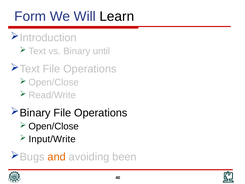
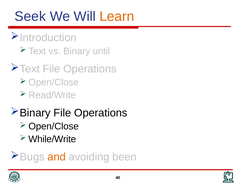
Form: Form -> Seek (30, 16)
Learn colour: black -> orange (117, 16)
Input/Write: Input/Write -> While/Write (52, 139)
